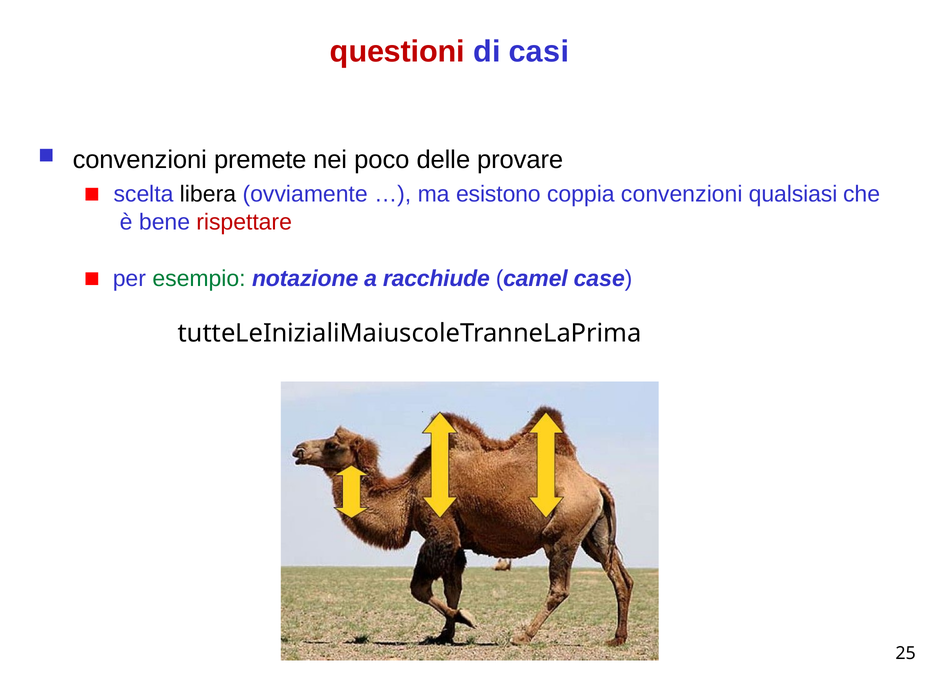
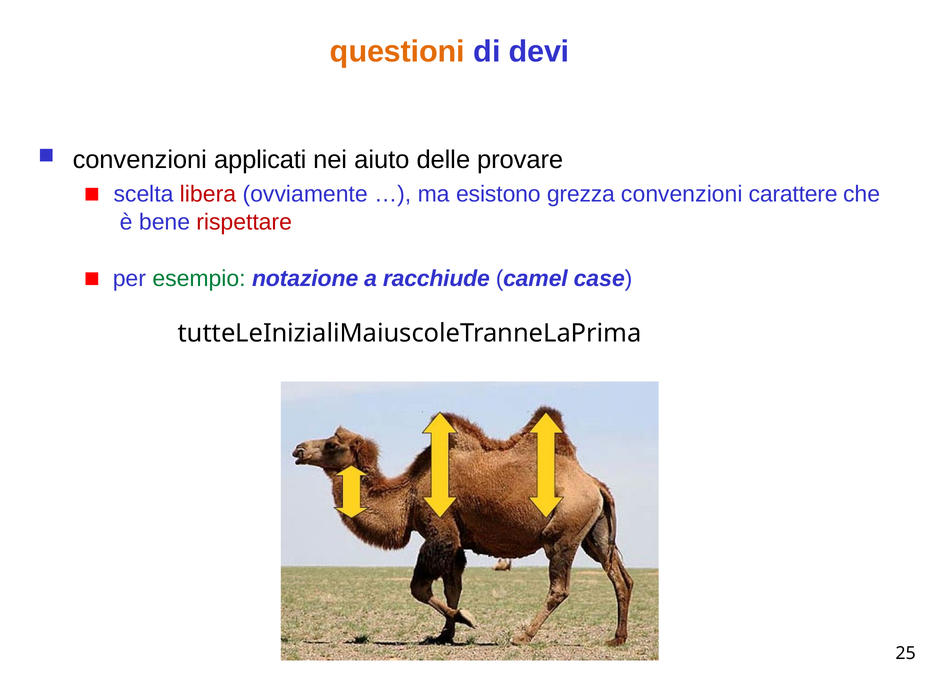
questioni colour: red -> orange (397, 52)
casi: casi -> devi (539, 52)
premete: premete -> applicati (260, 160)
poco: poco -> aiuto (382, 160)
libera colour: black -> red (208, 194)
coppia: coppia -> grezza (581, 194)
qualsiasi: qualsiasi -> carattere (793, 194)
